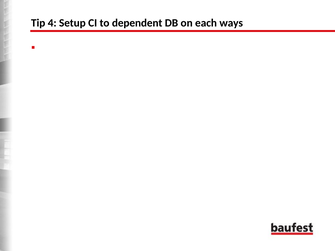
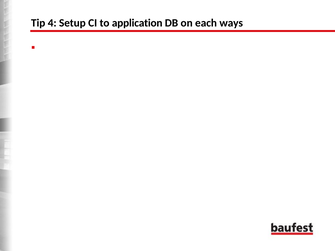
dependent: dependent -> application (137, 23)
